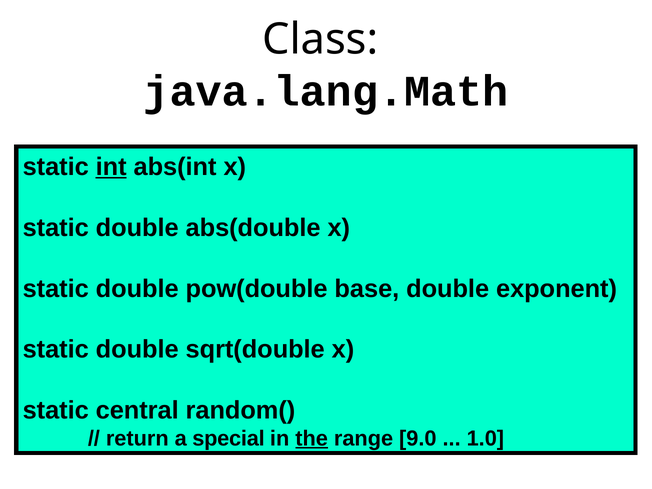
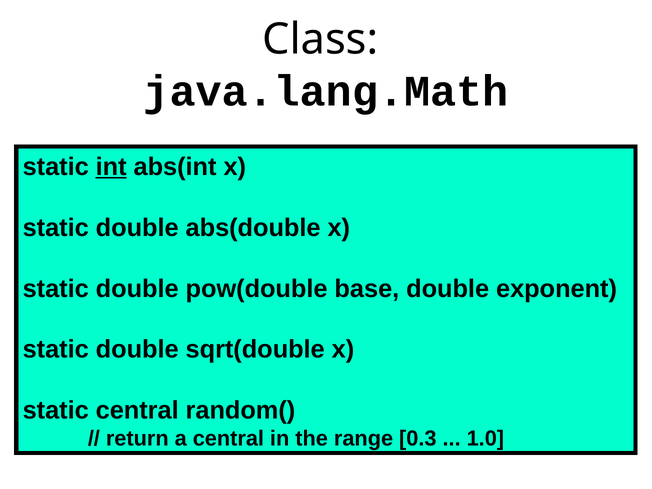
a special: special -> central (228, 438)
the underline: present -> none (312, 438)
9.0: 9.0 -> 0.3 (418, 438)
